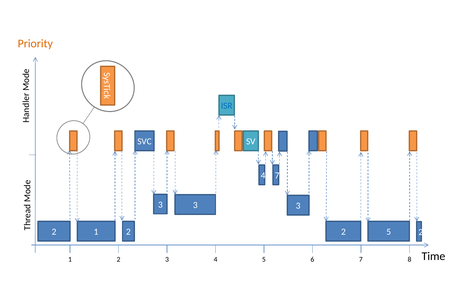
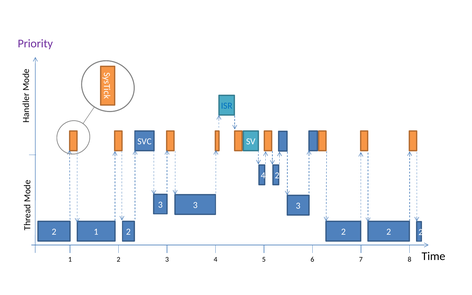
Priority colour: orange -> purple (35, 44)
4 7: 7 -> 2 (277, 176)
5: 5 -> 2 (389, 232)
